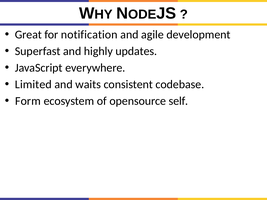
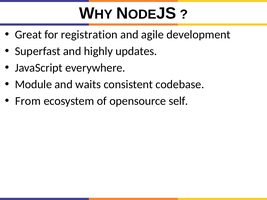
notification: notification -> registration (89, 35)
Limited: Limited -> Module (33, 85)
Form: Form -> From (28, 101)
